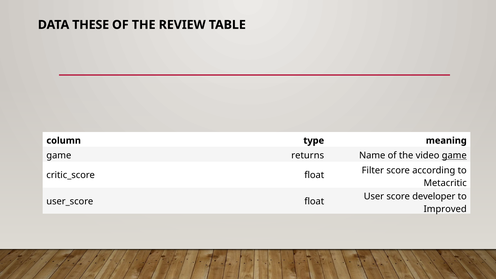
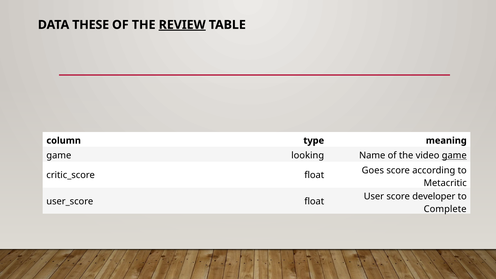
REVIEW underline: none -> present (182, 25)
returns: returns -> looking (308, 155)
Filter: Filter -> Goes (373, 170)
Improved: Improved -> Complete (445, 209)
